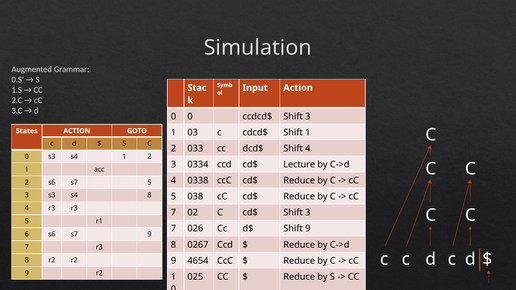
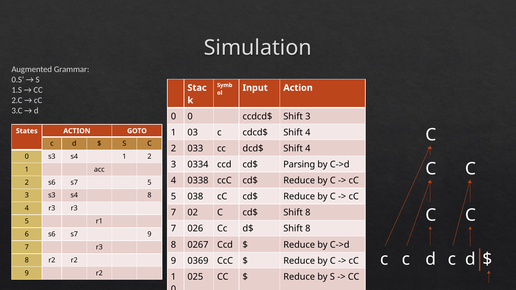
cdcd$ Shift 1: 1 -> 4 (308, 132)
Lecture: Lecture -> Parsing (299, 165)
cd$ Shift 3: 3 -> 8 (308, 213)
d$ Shift 9: 9 -> 8 (308, 229)
4654: 4654 -> 0369 (198, 261)
